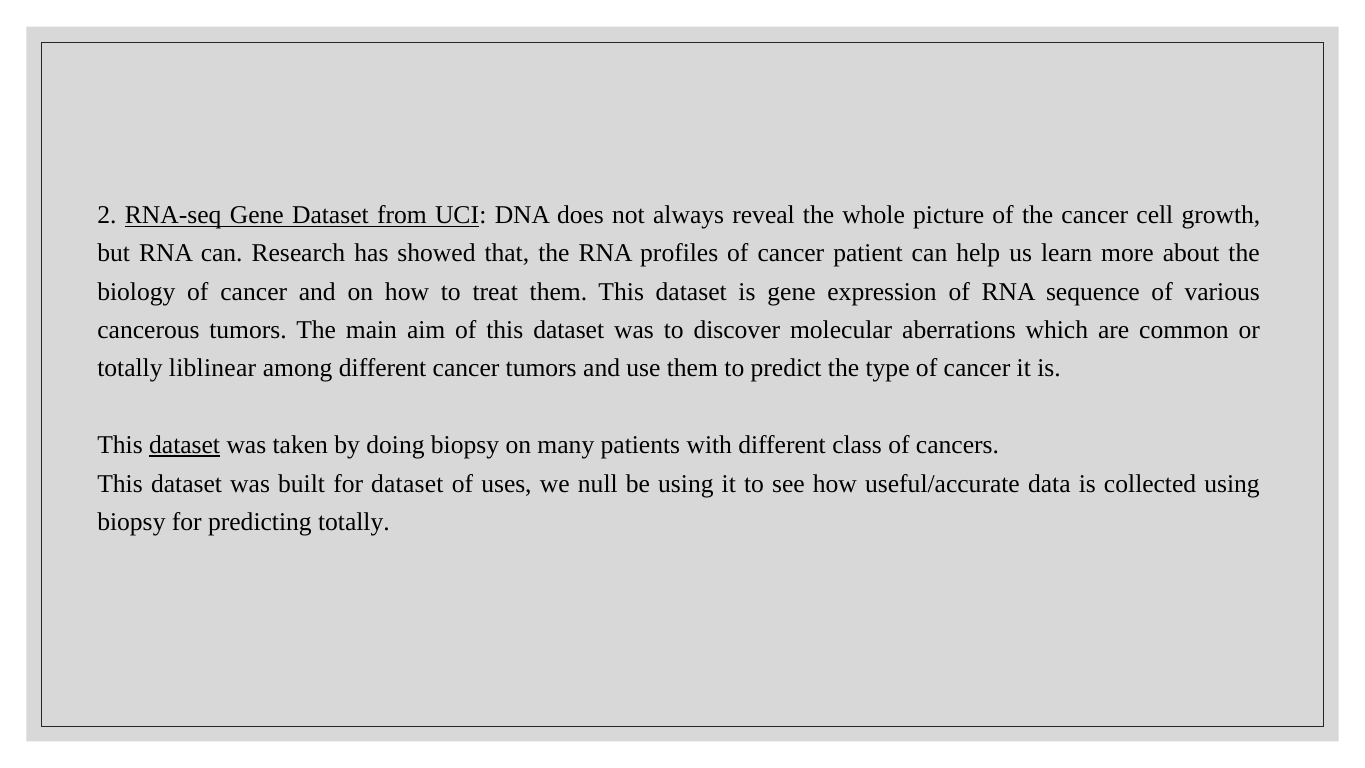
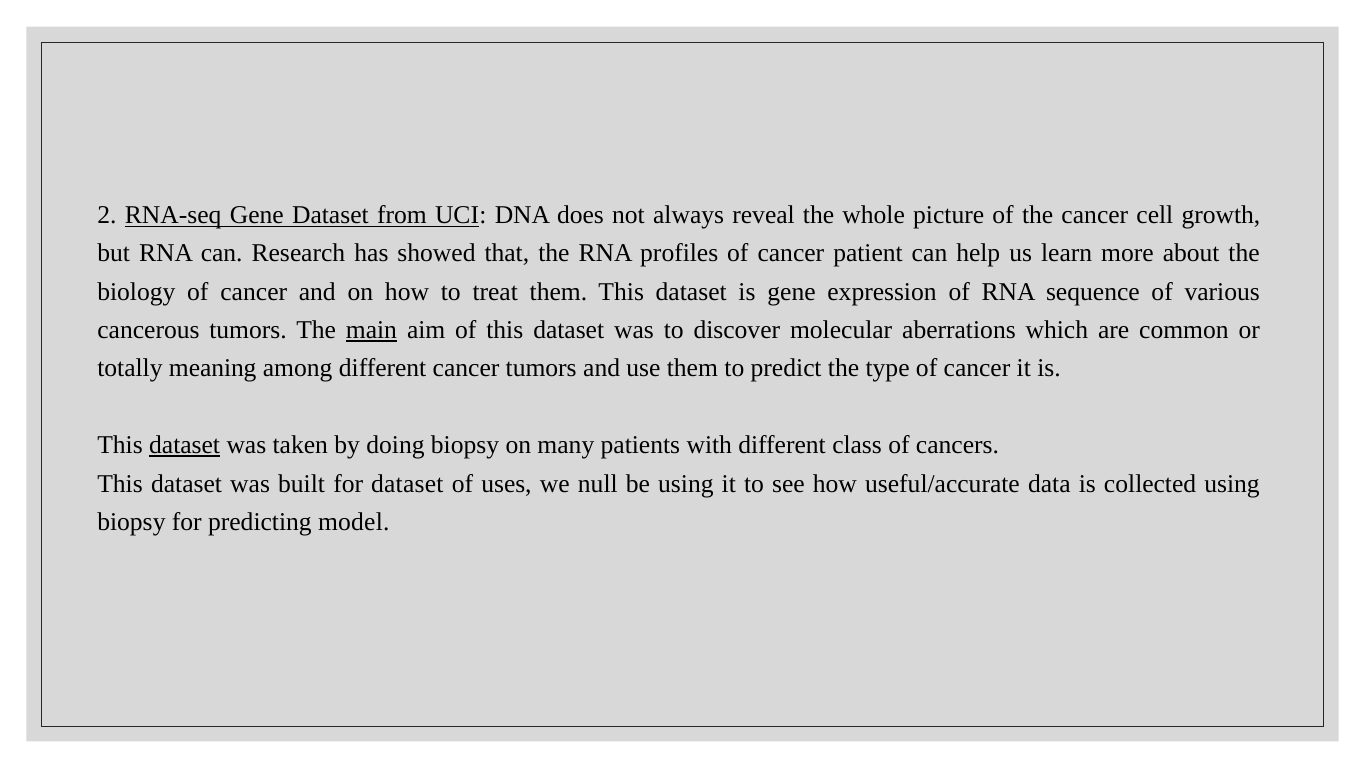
main underline: none -> present (371, 330)
liblinear: liblinear -> meaning (213, 368)
predicting totally: totally -> model (354, 522)
